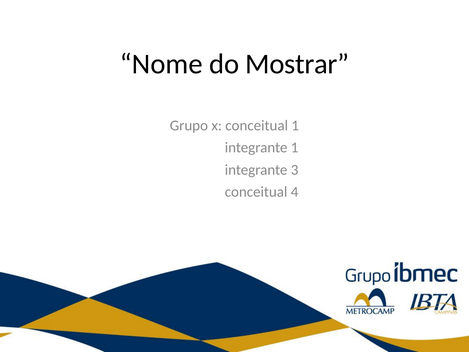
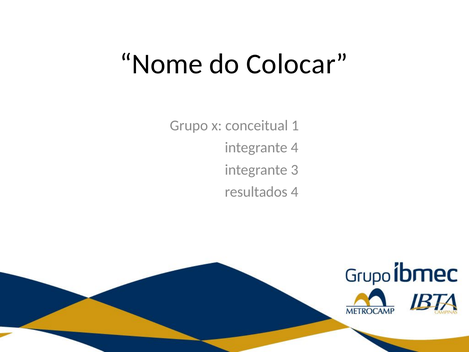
Mostrar: Mostrar -> Colocar (297, 64)
integrante 1: 1 -> 4 (295, 148)
conceitual: conceitual -> resultados (256, 192)
